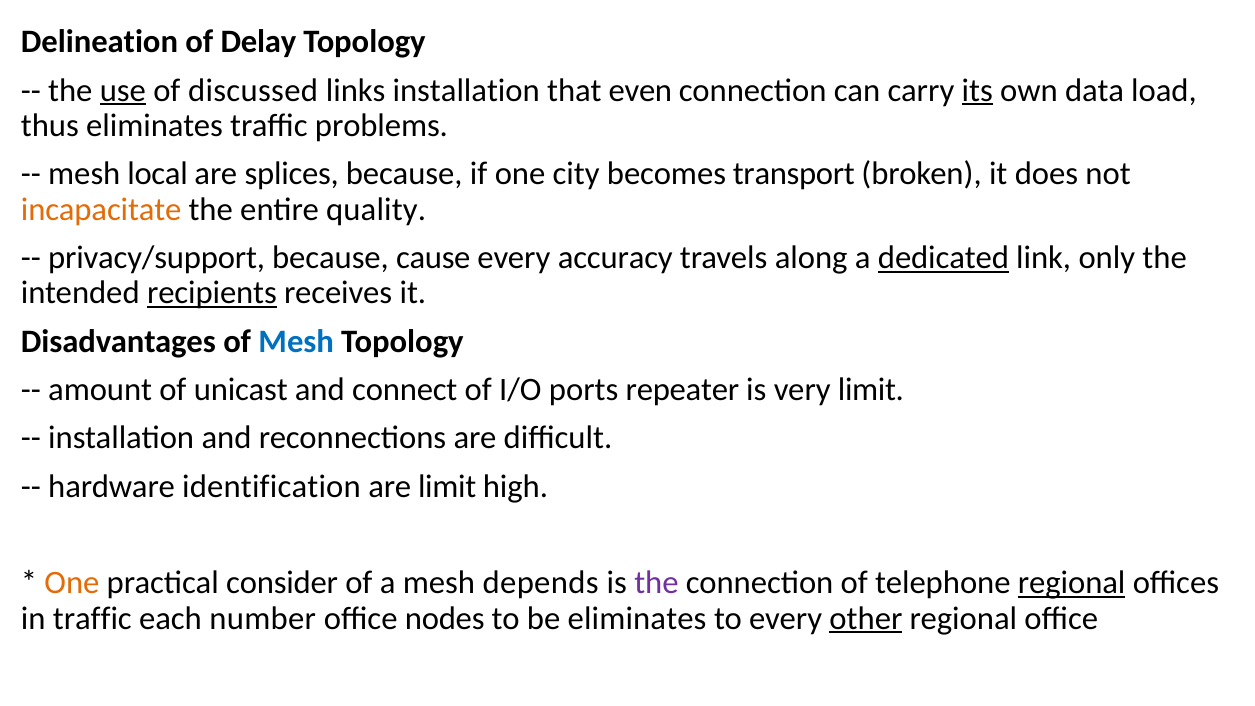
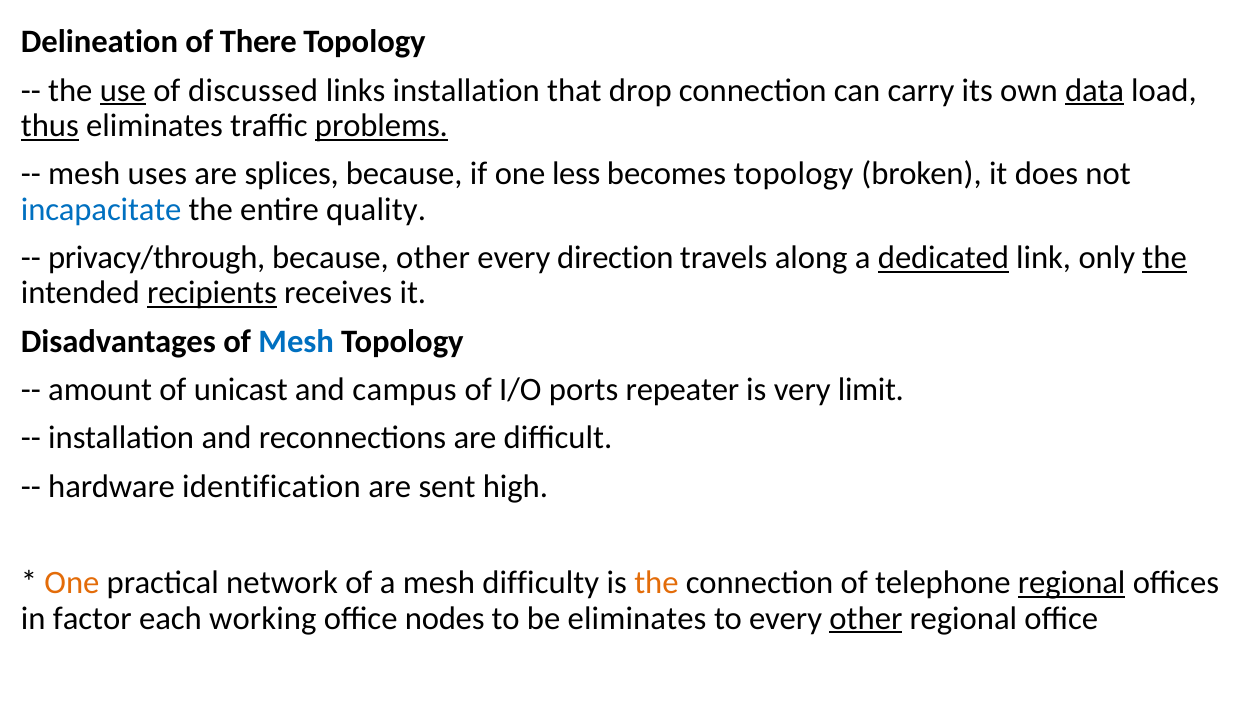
Delay: Delay -> There (258, 42)
even: even -> drop (640, 90)
its underline: present -> none (977, 90)
data underline: none -> present (1095, 90)
thus underline: none -> present (50, 126)
problems underline: none -> present (381, 126)
local: local -> uses (157, 174)
city: city -> less (576, 174)
becomes transport: transport -> topology (794, 174)
incapacitate colour: orange -> blue (101, 209)
privacy/support: privacy/support -> privacy/through (157, 258)
because cause: cause -> other (433, 258)
accuracy: accuracy -> direction (615, 258)
the underline: none -> present (1165, 258)
connect: connect -> campus (405, 390)
are limit: limit -> sent (447, 486)
consider: consider -> network (282, 583)
depends: depends -> difficulty (541, 583)
the colour: purple -> orange (656, 583)
in traffic: traffic -> factor (92, 618)
number: number -> working (263, 618)
